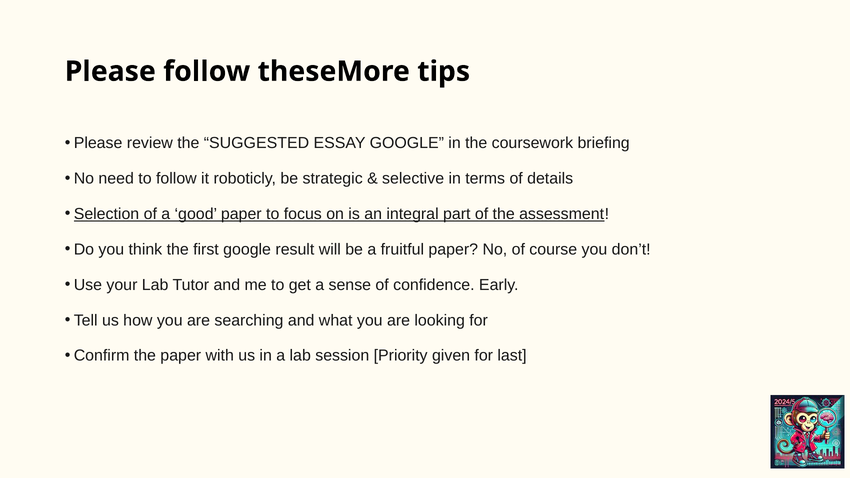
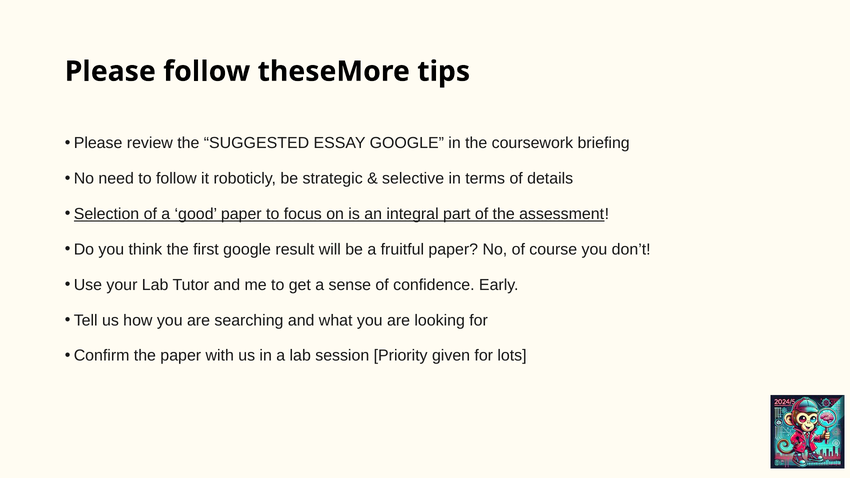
last: last -> lots (512, 356)
